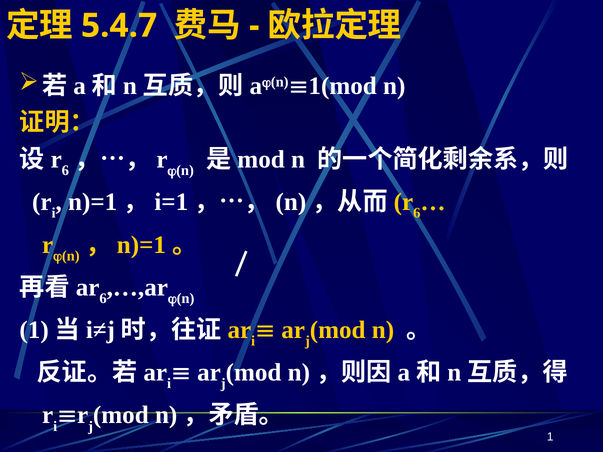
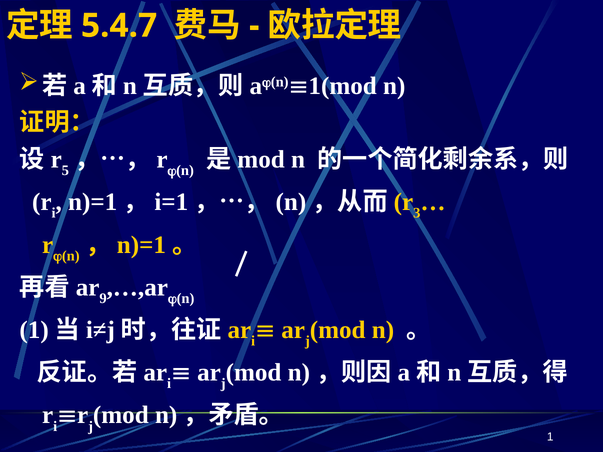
6: 6 -> 5 (65, 171)
6: 6 -> 3 (417, 213)
6: 6 -> 9 (103, 299)
